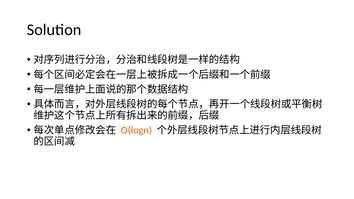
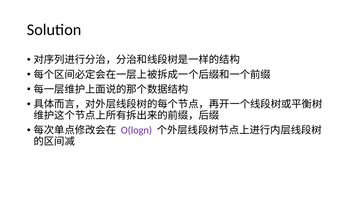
O(logn colour: orange -> purple (136, 130)
